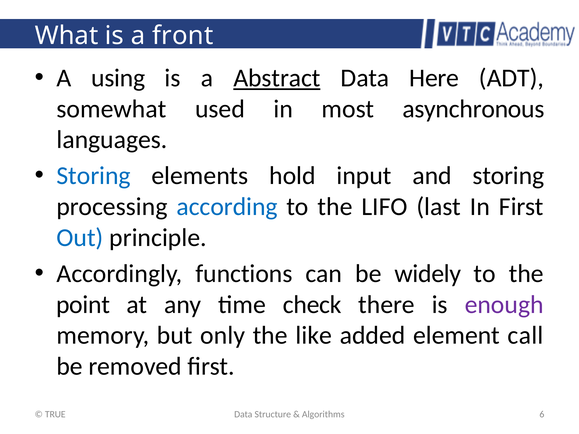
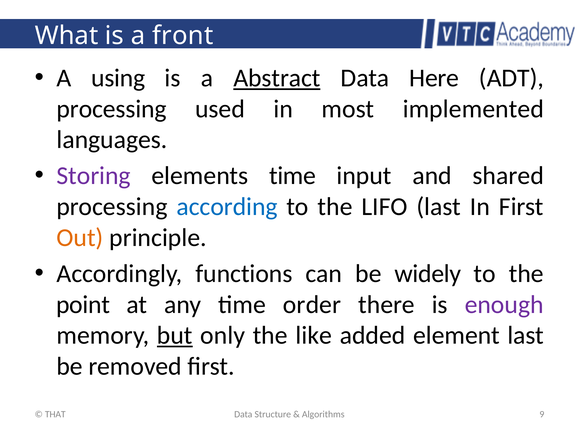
somewhat: somewhat -> processing (112, 109)
asynchronous: asynchronous -> implemented (473, 109)
Storing colour: blue -> purple (94, 176)
elements hold: hold -> time (293, 176)
and storing: storing -> shared (508, 176)
Out colour: blue -> orange (80, 238)
check: check -> order (312, 305)
but underline: none -> present (175, 336)
element call: call -> last (526, 336)
6: 6 -> 9 (542, 415)
TRUE: TRUE -> THAT (55, 415)
